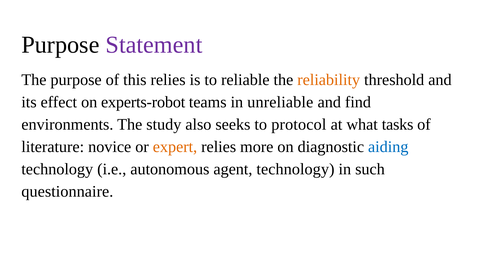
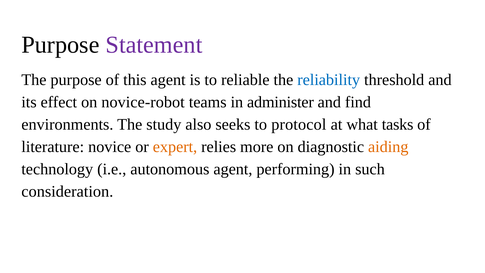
this relies: relies -> agent (168, 80)
reliability colour: orange -> blue (329, 80)
experts-robot: experts-robot -> novice-robot (143, 102)
unreliable: unreliable -> administer (280, 102)
aiding colour: blue -> orange (388, 147)
agent technology: technology -> performing (296, 169)
questionnaire: questionnaire -> consideration (67, 191)
